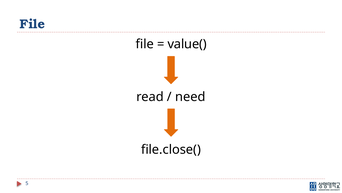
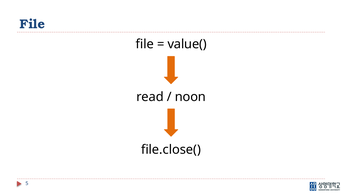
need: need -> noon (190, 97)
